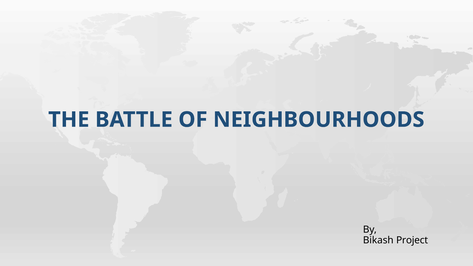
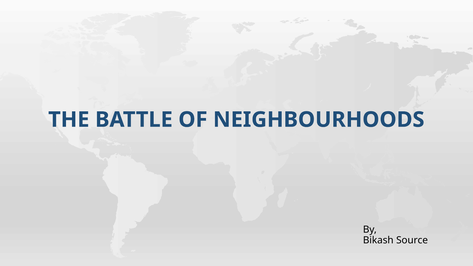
Project: Project -> Source (412, 240)
